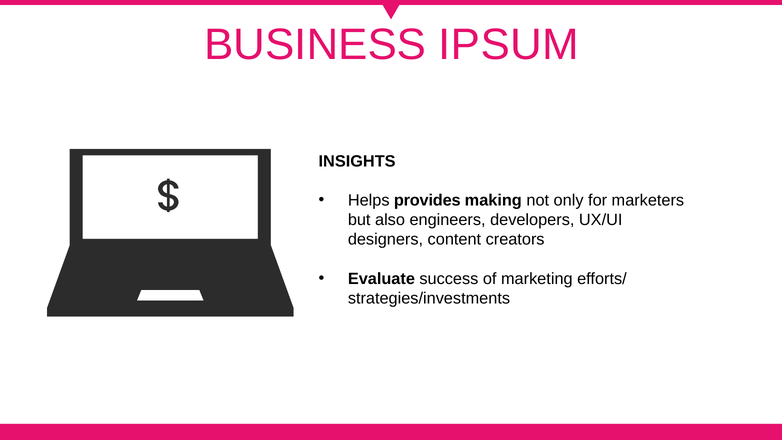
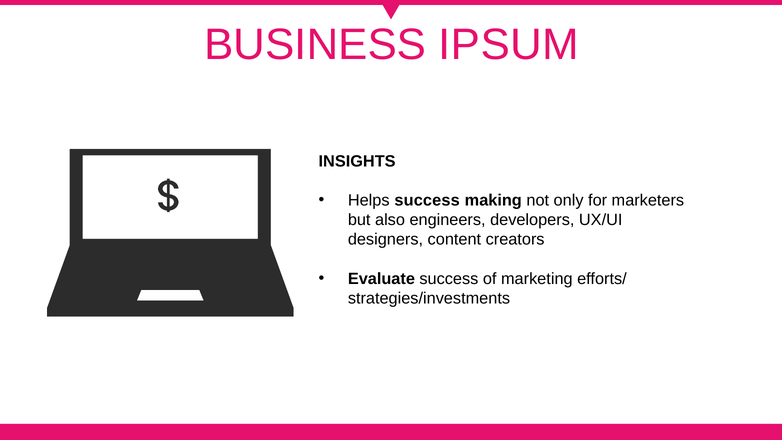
Helps provides: provides -> success (427, 200)
